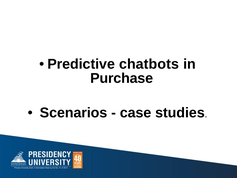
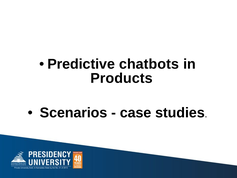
Purchase: Purchase -> Products (122, 78)
